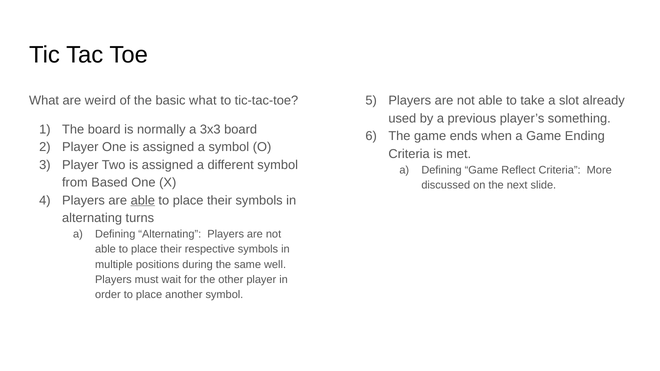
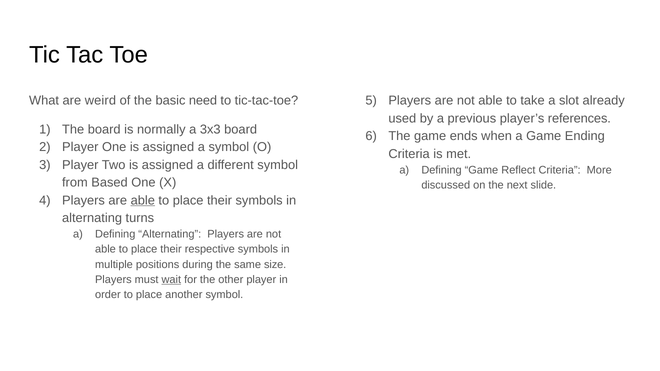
basic what: what -> need (203, 101)
something: something -> references (579, 118)
well: well -> size (275, 265)
wait underline: none -> present (171, 280)
